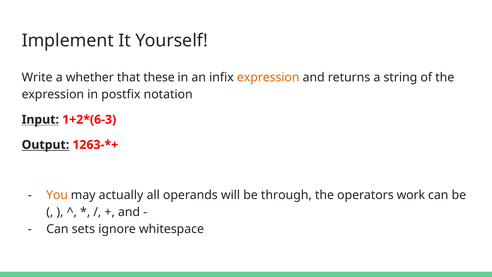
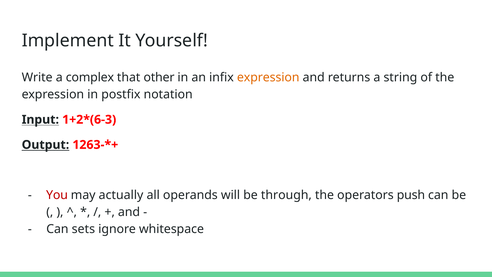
whether: whether -> complex (90, 77)
these: these -> other (159, 77)
You colour: orange -> red (57, 195)
work: work -> push (411, 195)
